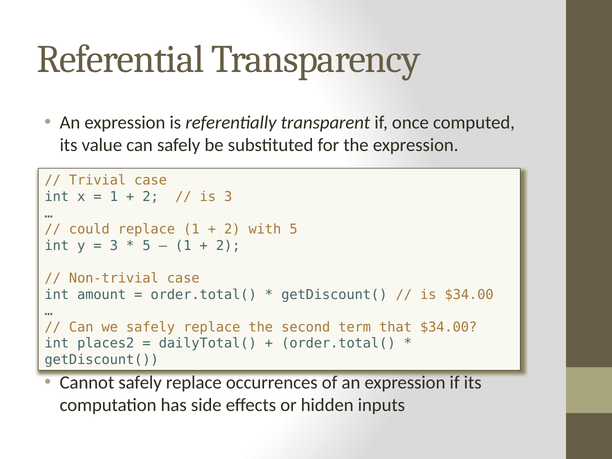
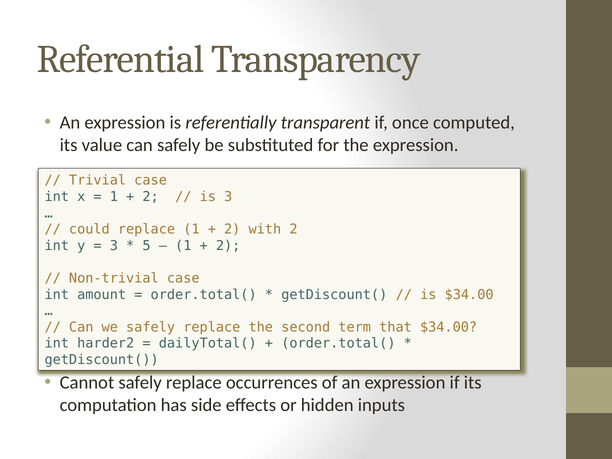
with 5: 5 -> 2 (293, 229)
places2: places2 -> harder2 (106, 344)
